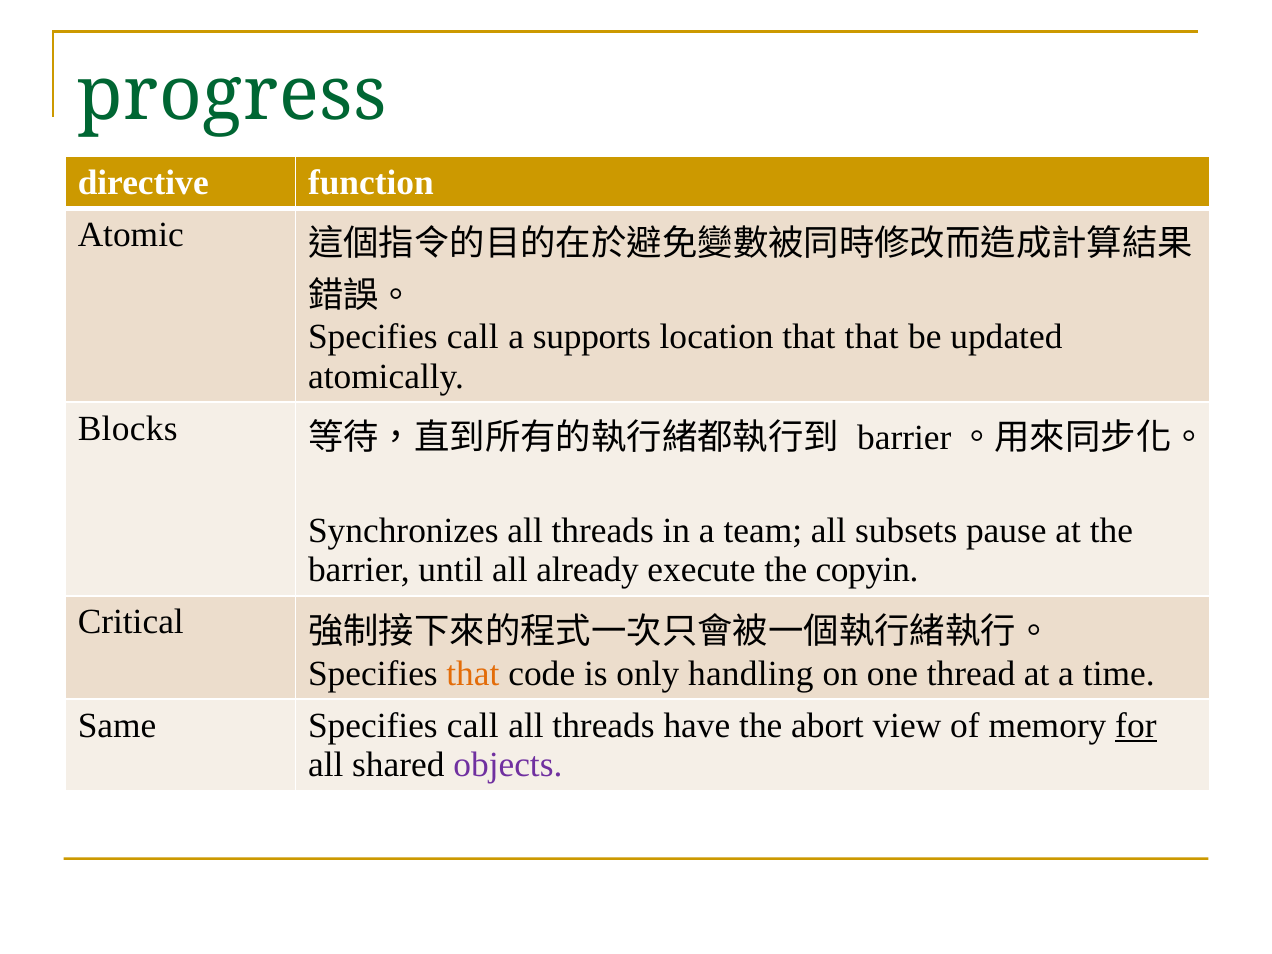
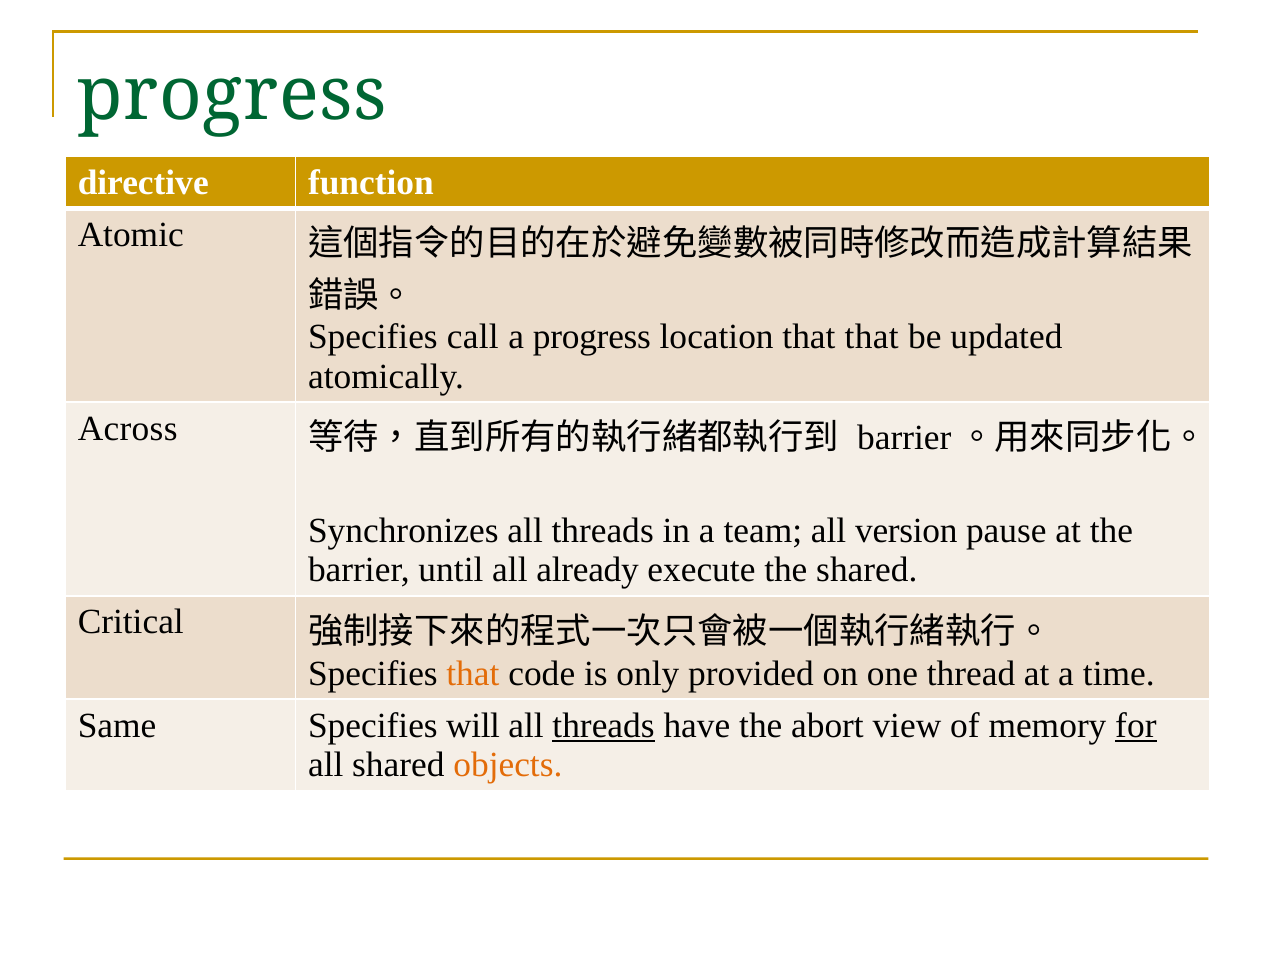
a supports: supports -> progress (592, 337)
Blocks: Blocks -> Across (128, 428)
subsets: subsets -> version (906, 531)
the copyin: copyin -> shared (867, 570)
handling: handling -> provided (751, 674)
call: call -> will (473, 725)
threads underline: none -> present (604, 725)
objects colour: purple -> orange (508, 765)
